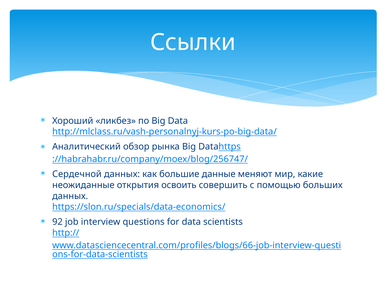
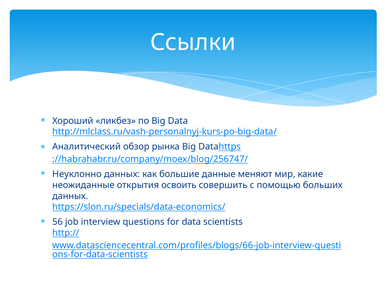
Сердечной: Сердечной -> Неуклонно (77, 174)
92: 92 -> 56 (57, 222)
